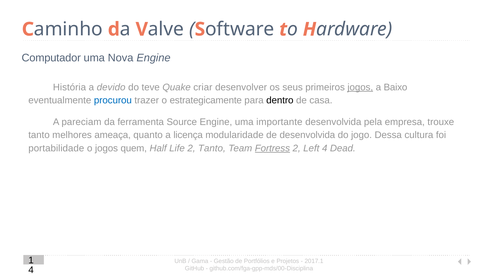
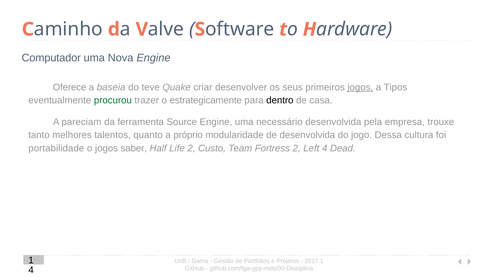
História: História -> Oferece (70, 87)
devido: devido -> baseia (111, 87)
Baixo: Baixo -> Tipos (395, 87)
procurou colour: blue -> green (113, 101)
importante: importante -> necessário (279, 122)
ameaça: ameaça -> talentos (113, 135)
licença: licença -> próprio (188, 135)
quem: quem -> saber (134, 148)
2 Tanto: Tanto -> Custo (212, 148)
Fortress underline: present -> none (272, 148)
